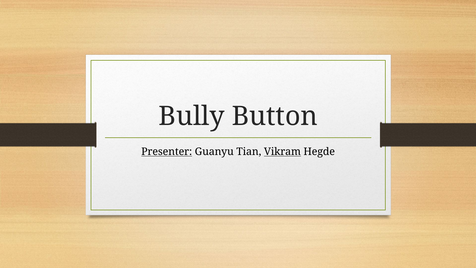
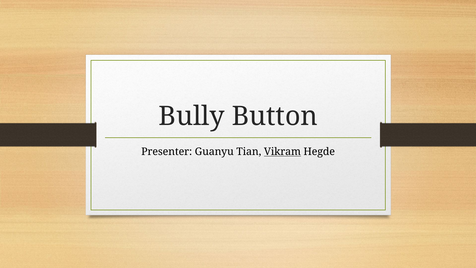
Presenter underline: present -> none (167, 152)
